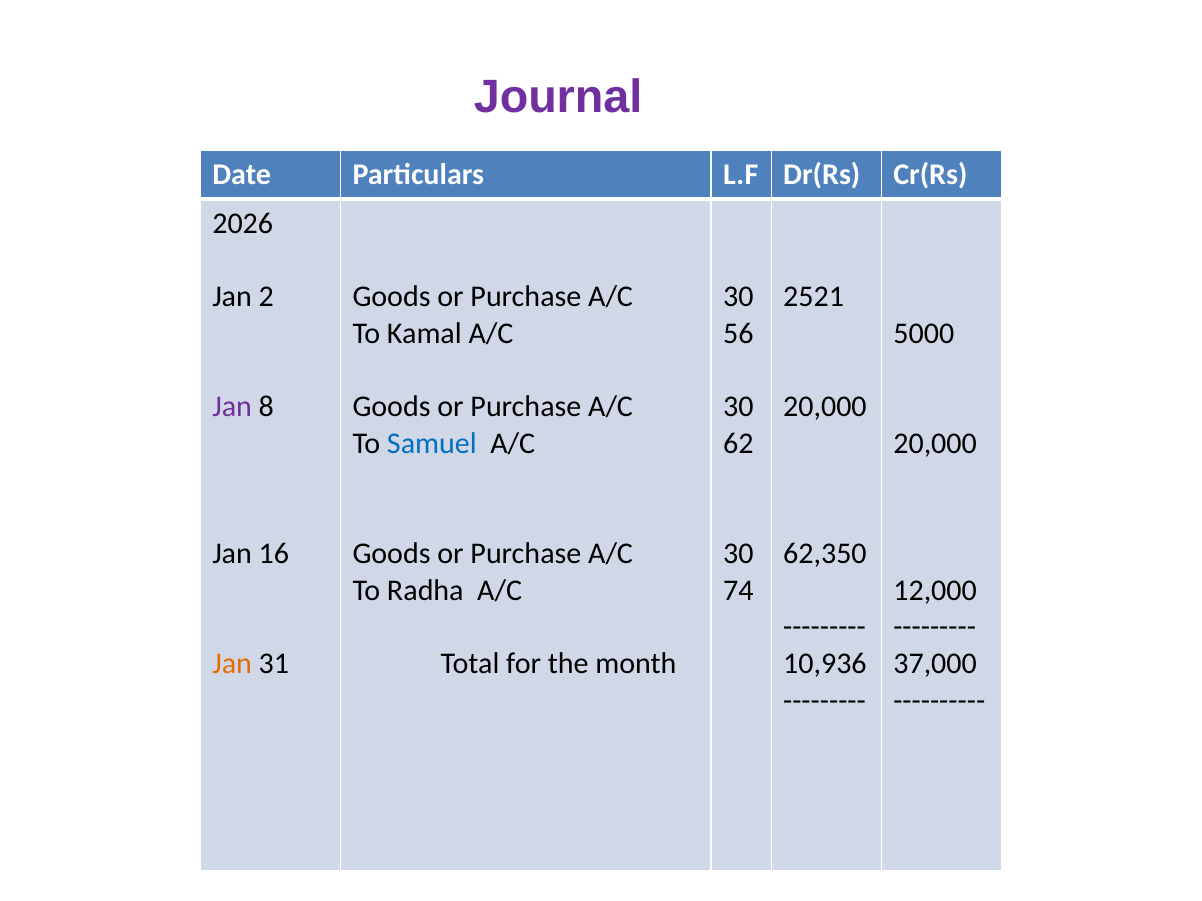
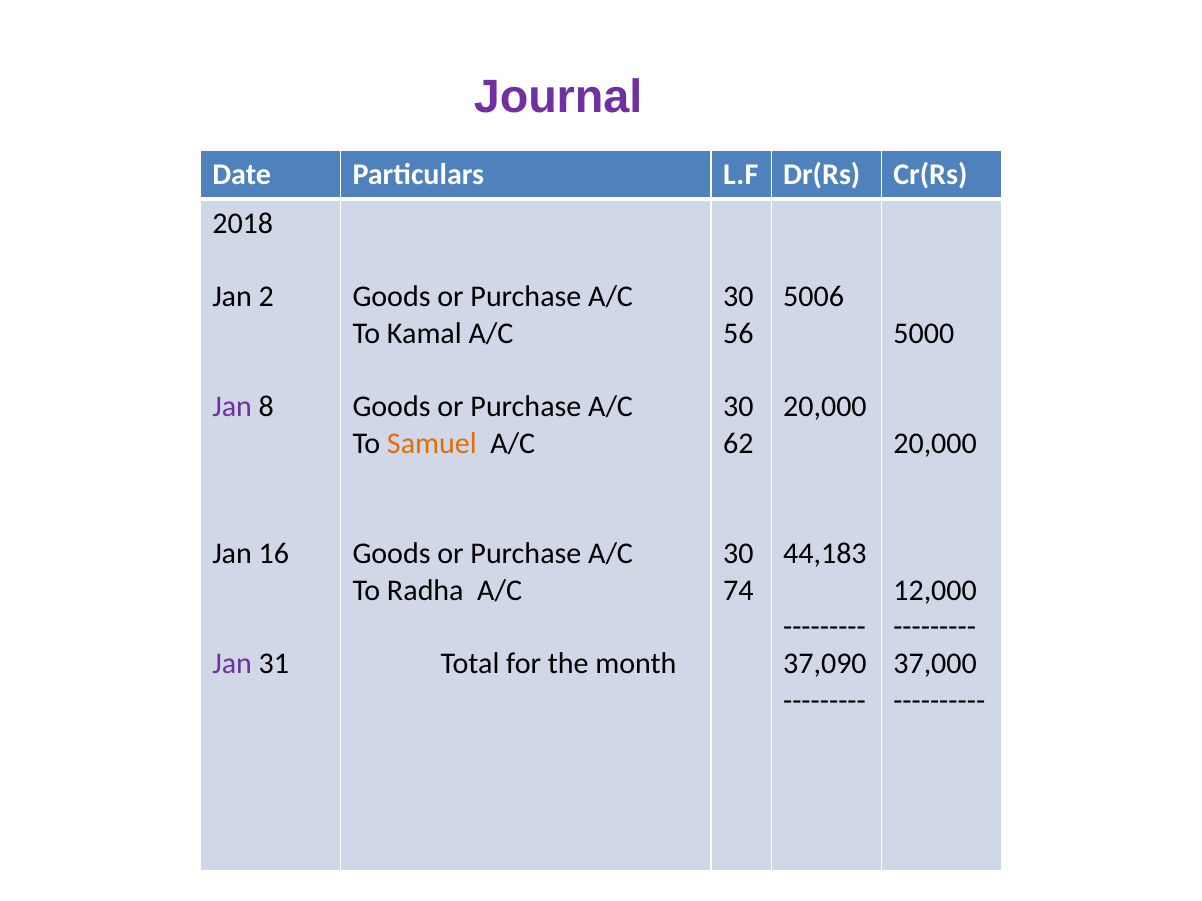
2026: 2026 -> 2018 (243, 224)
2521: 2521 -> 5006 (814, 297)
Samuel colour: blue -> orange (432, 444)
62,350: 62,350 -> 44,183 (825, 554)
Jan colour: orange -> purple (232, 664)
10,936: 10,936 -> 37,090 (825, 664)
